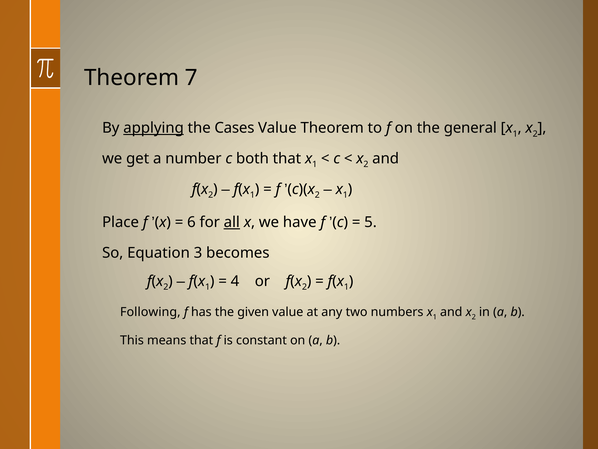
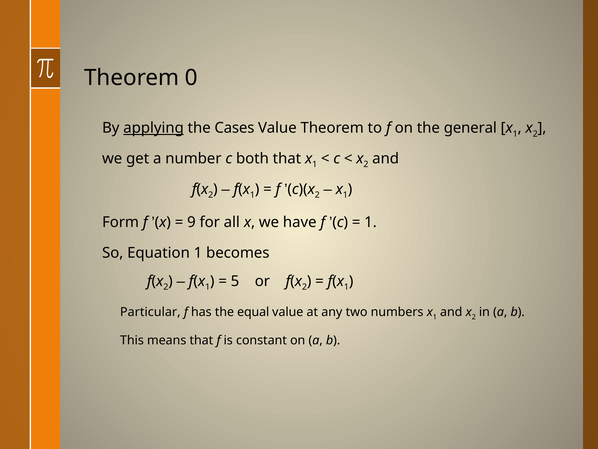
7: 7 -> 0 (191, 78)
Place: Place -> Form (121, 222)
6: 6 -> 9 (191, 222)
all underline: present -> none (232, 222)
5: 5 -> 1 (371, 222)
Equation 3: 3 -> 1 (198, 253)
4: 4 -> 5 (235, 281)
Following: Following -> Particular (150, 312)
given: given -> equal (253, 312)
